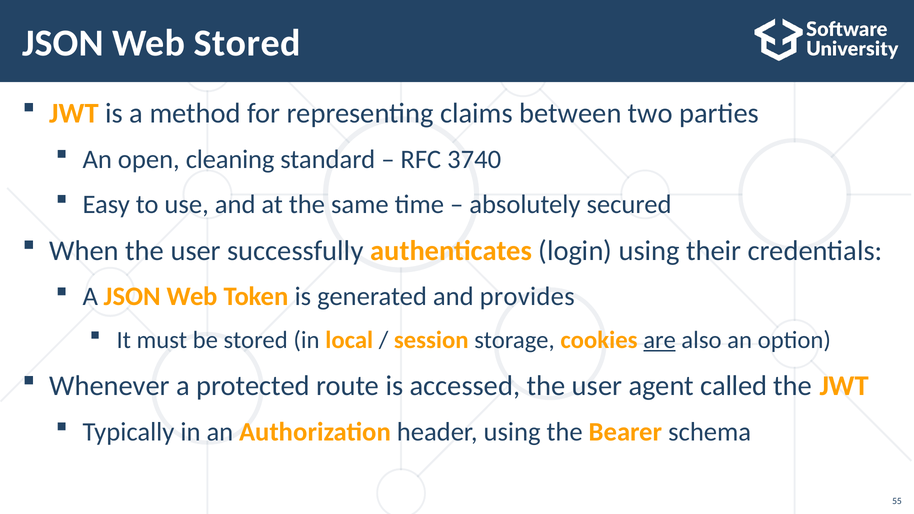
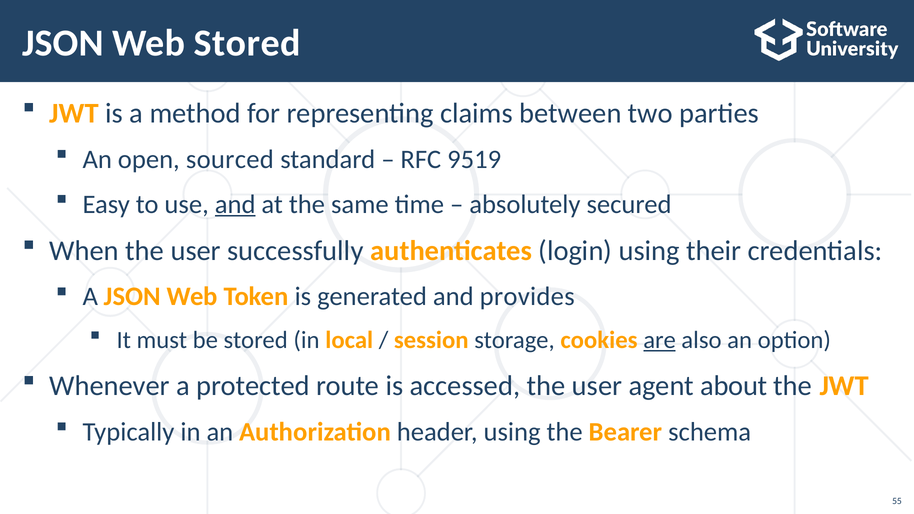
cleaning: cleaning -> sourced (230, 159)
3740: 3740 -> 9519 (474, 159)
and underline: none -> present (235, 204)
called: called -> about (734, 386)
